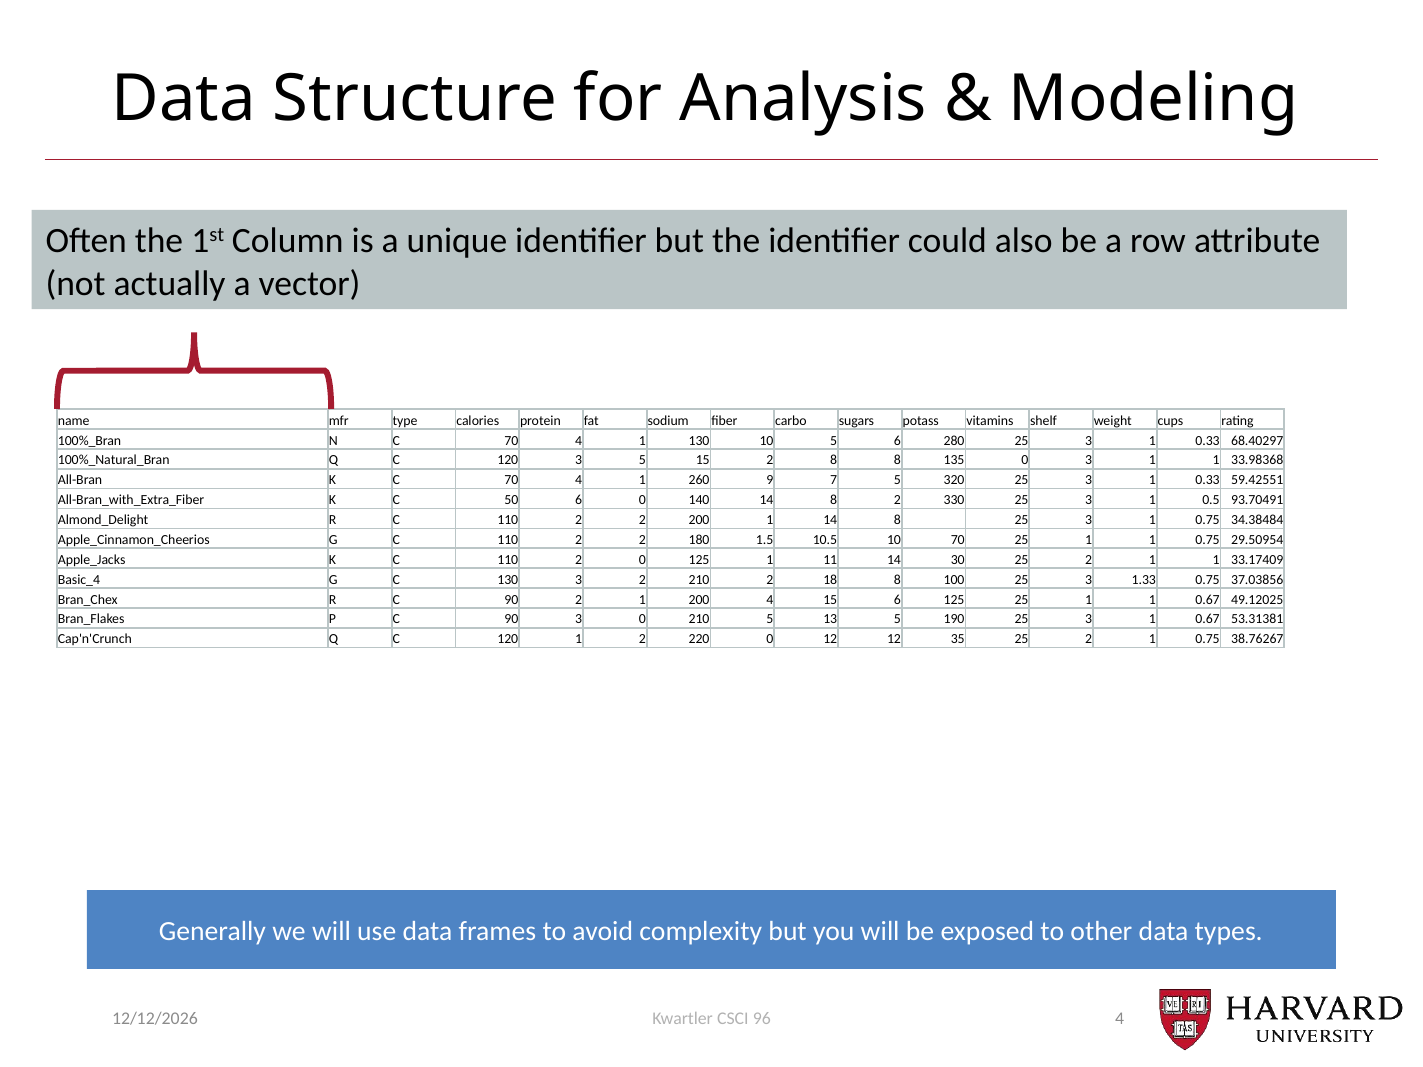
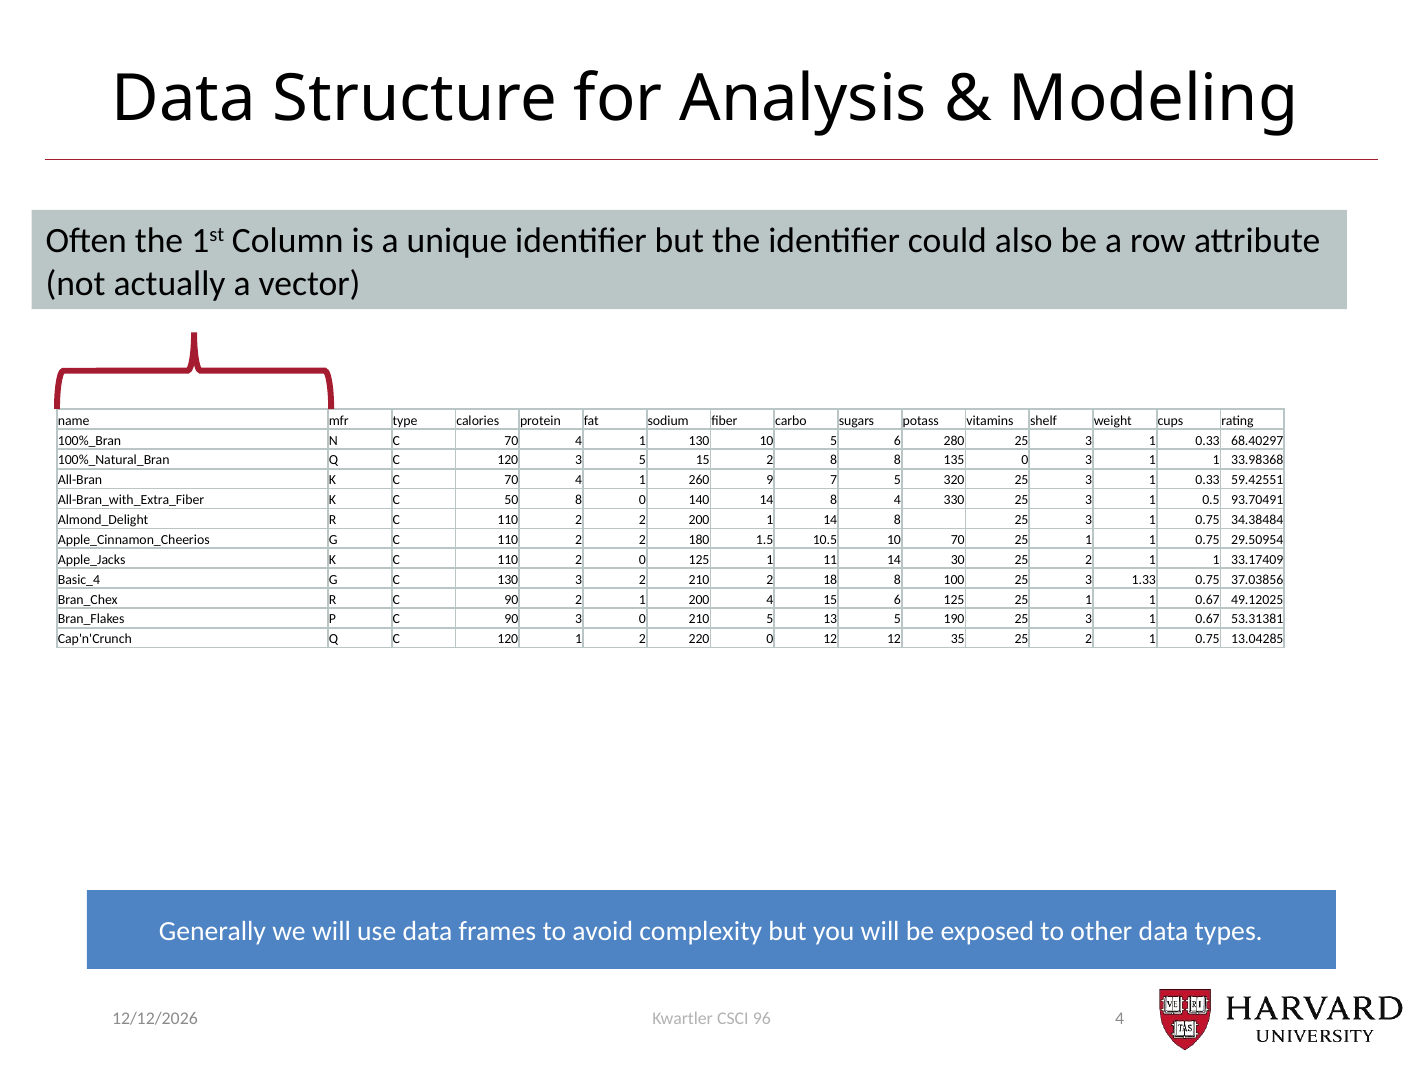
50 6: 6 -> 8 (579, 500)
8 2: 2 -> 4 (897, 500)
38.76267: 38.76267 -> 13.04285 (1257, 639)
